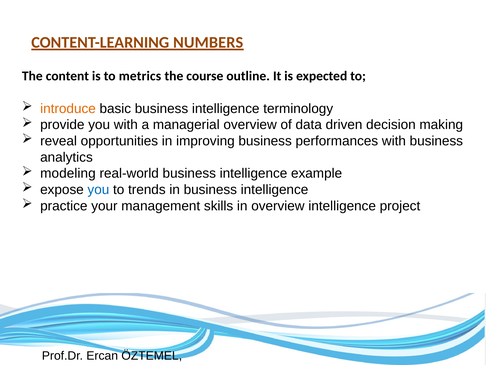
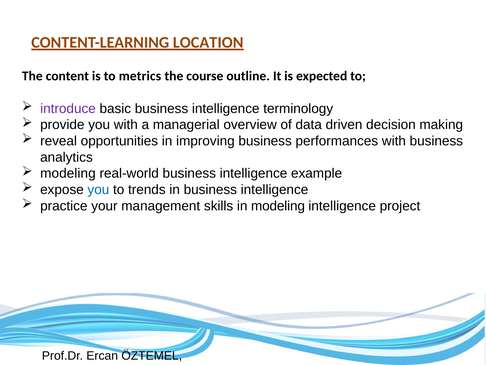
NUMBERS: NUMBERS -> LOCATION (208, 42)
introduce colour: orange -> purple (68, 108)
in overview: overview -> modeling (278, 206)
